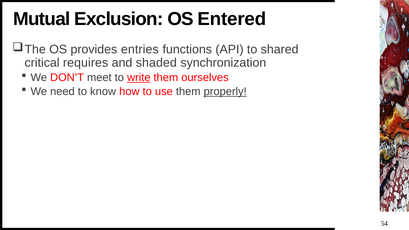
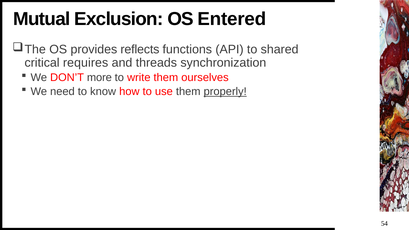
entries: entries -> reflects (140, 49)
shaded: shaded -> threads (156, 63)
meet: meet -> more (99, 77)
write underline: present -> none (139, 77)
